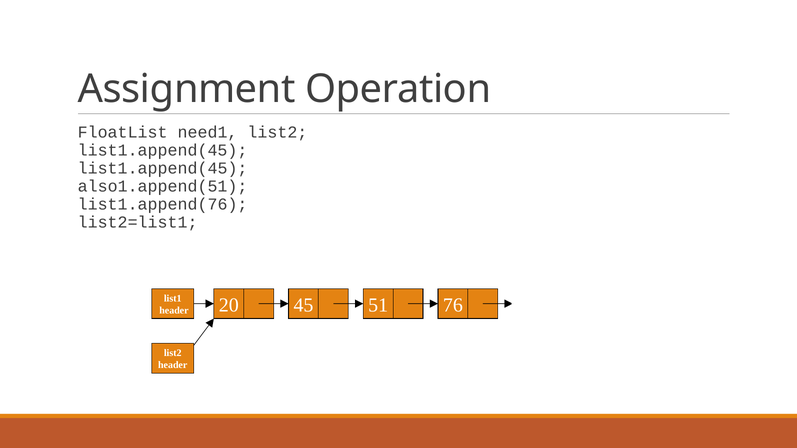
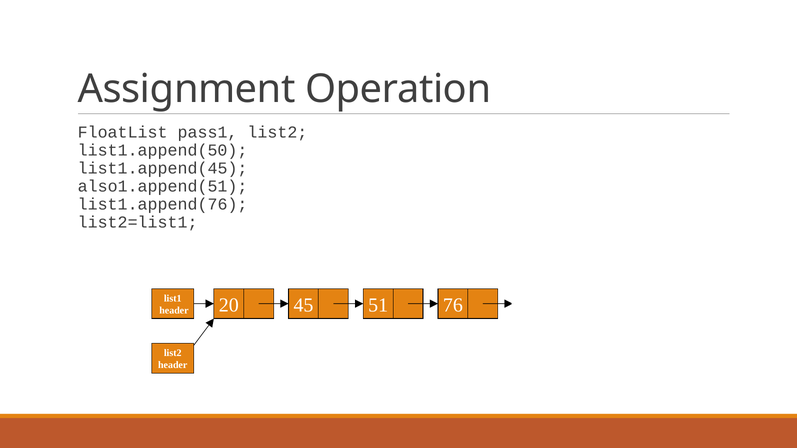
need1: need1 -> pass1 (208, 133)
list1.append(45: list1.append(45 -> list1.append(50 (163, 150)
